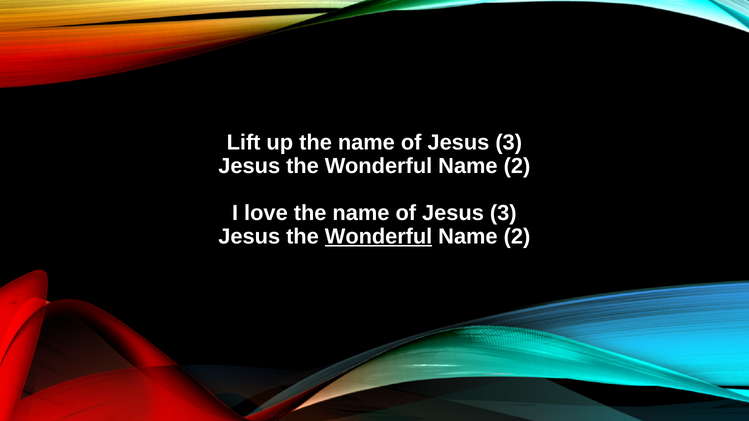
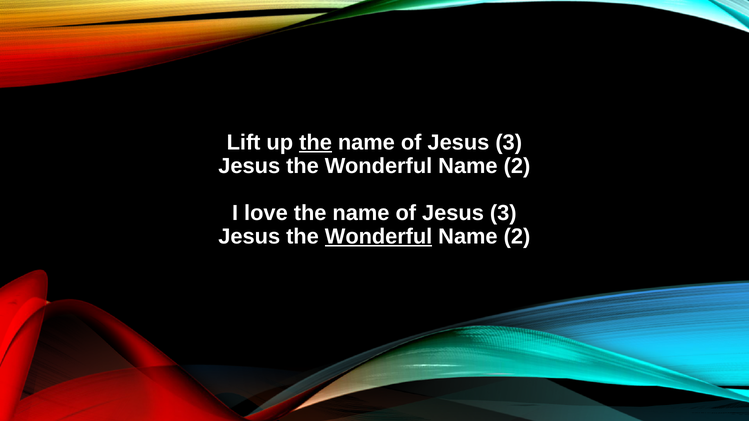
the underline: none -> present (316, 142)
